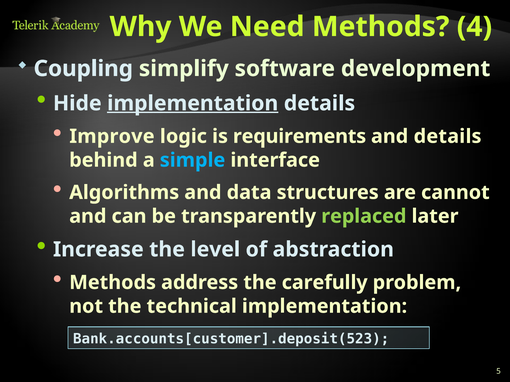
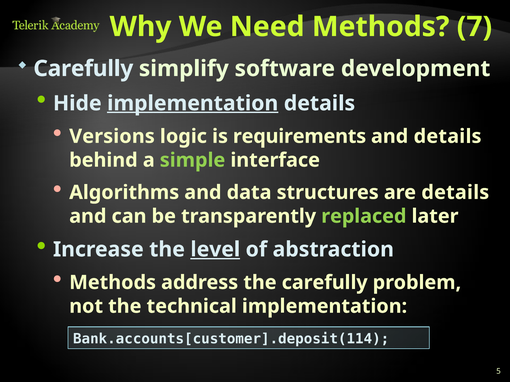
4: 4 -> 7 (474, 27)
Coupling: Coupling -> Carefully (83, 69)
Improve: Improve -> Versions (112, 137)
simple colour: light blue -> light green (193, 160)
are cannot: cannot -> details (455, 193)
level underline: none -> present (215, 250)
Bank.accounts[customer].deposit(523: Bank.accounts[customer].deposit(523 -> Bank.accounts[customer].deposit(114 (231, 339)
